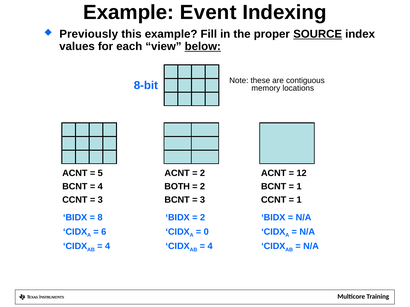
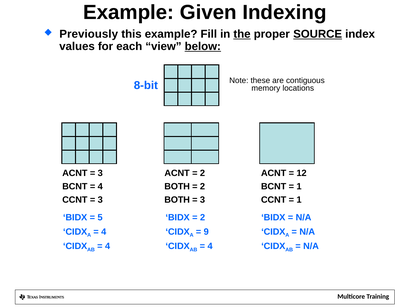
Event: Event -> Given (208, 12)
the underline: none -> present (242, 34)
5: 5 -> 3 (100, 173)
BCNT: BCNT -> BOTH (177, 200)
8: 8 -> 5 (100, 218)
6: 6 -> 4 (104, 232)
0: 0 -> 9 (206, 232)
